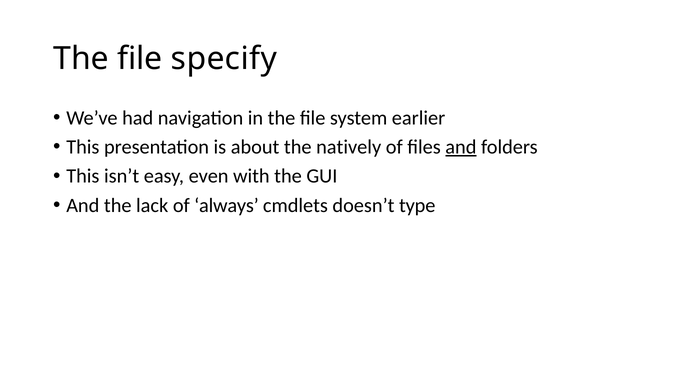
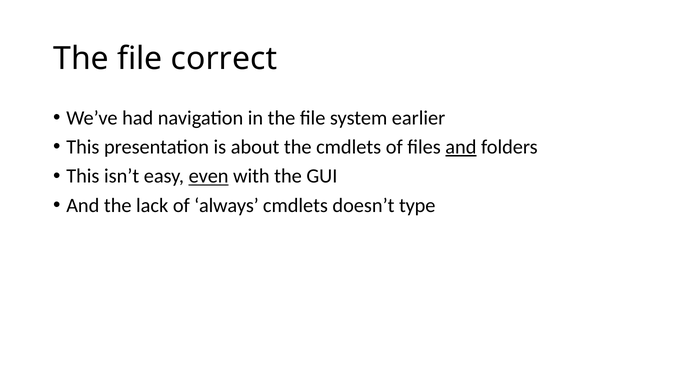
specify: specify -> correct (224, 59)
the natively: natively -> cmdlets (349, 147)
even underline: none -> present (209, 177)
